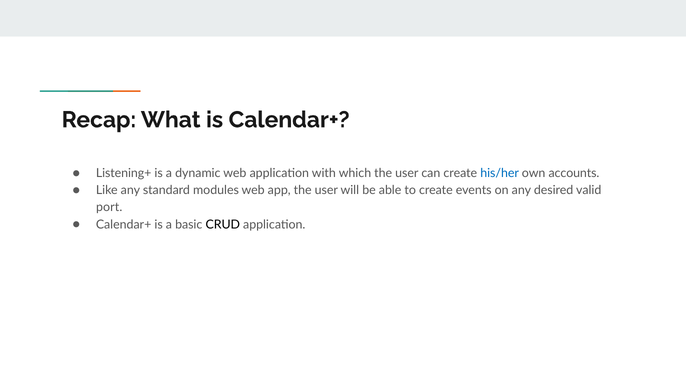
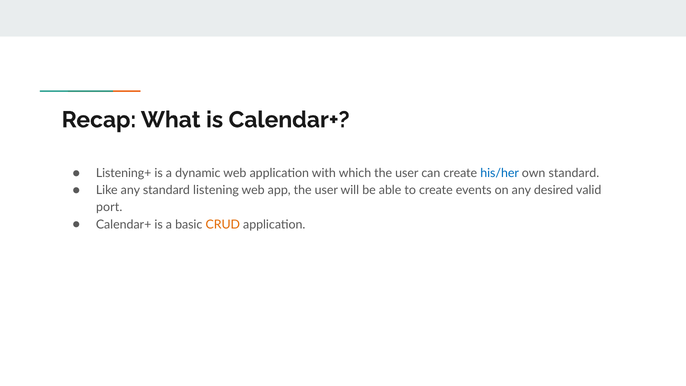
own accounts: accounts -> standard (574, 173)
modules: modules -> listening (216, 190)
CRUD colour: black -> orange (223, 224)
